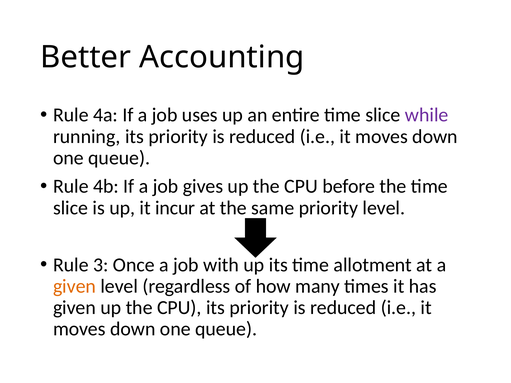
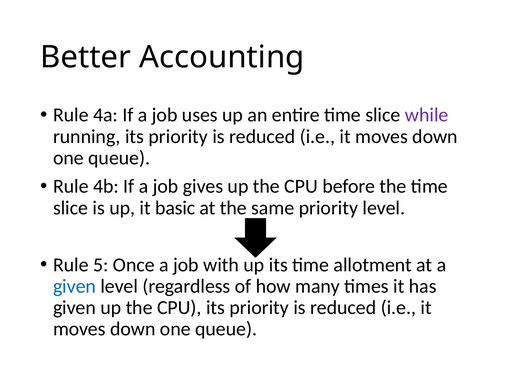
incur: incur -> basic (175, 208)
3: 3 -> 5 (101, 265)
given colour: orange -> blue (75, 286)
